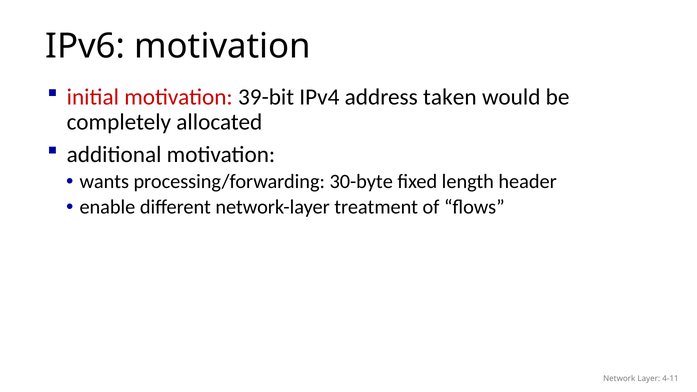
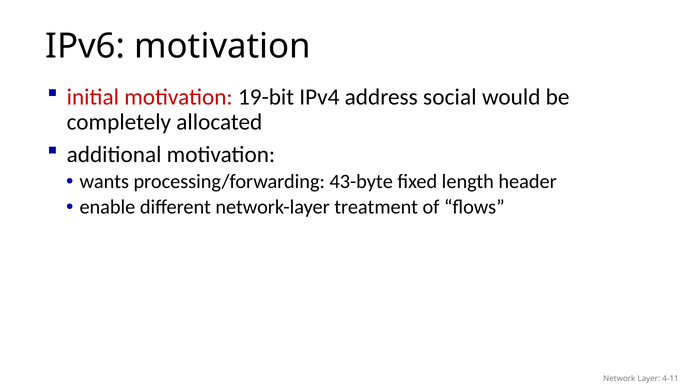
39-bit: 39-bit -> 19-bit (266, 97)
taken: taken -> social (450, 97)
30-byte: 30-byte -> 43-byte (361, 182)
